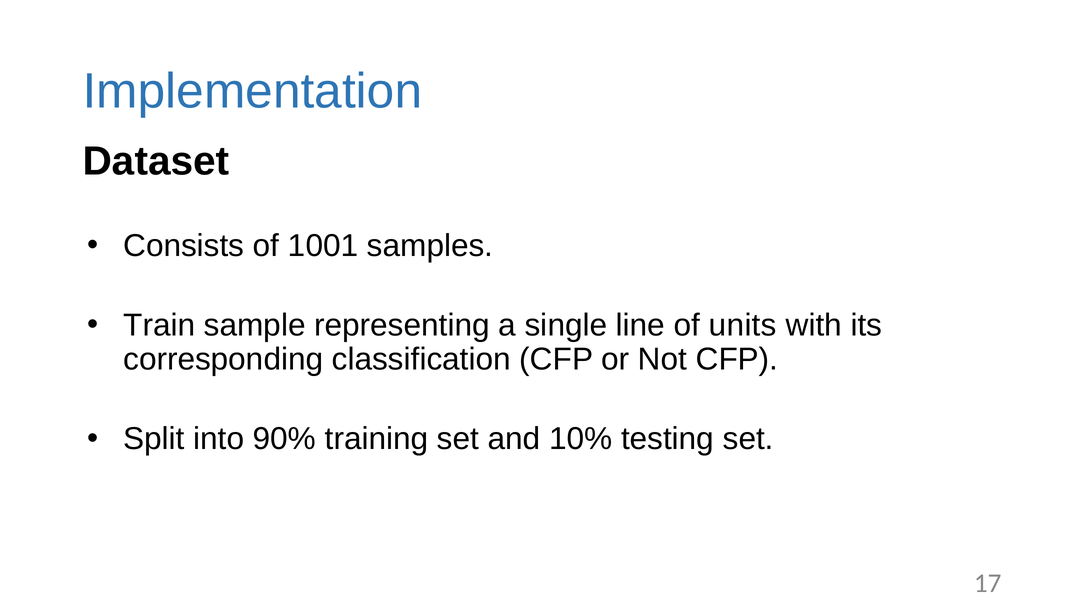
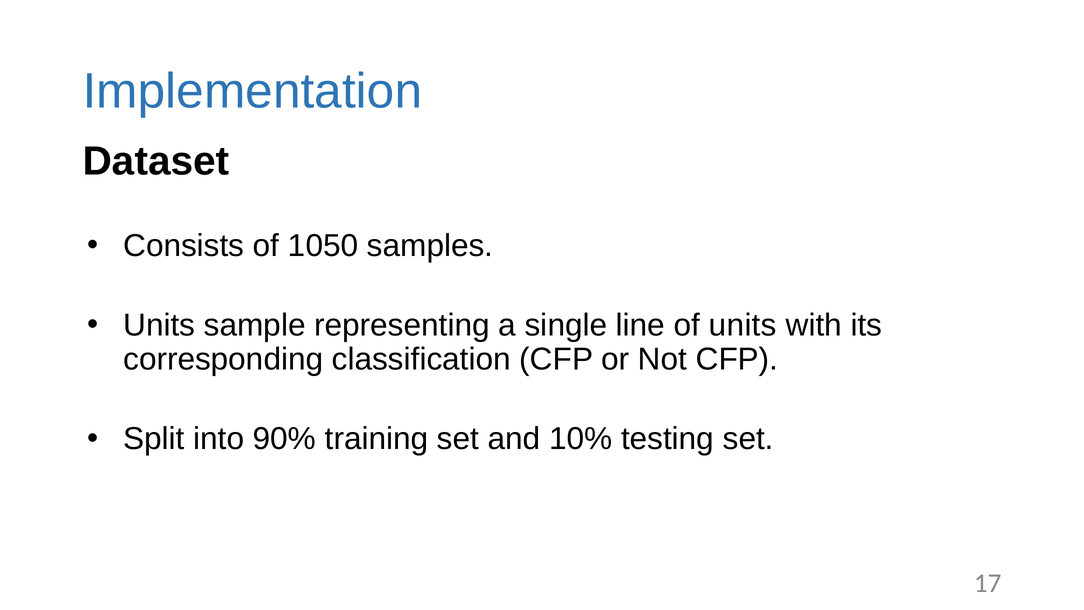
1001: 1001 -> 1050 (323, 246)
Train: Train -> Units (159, 325)
